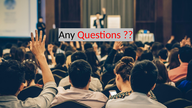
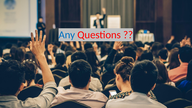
Any colour: black -> blue (67, 35)
